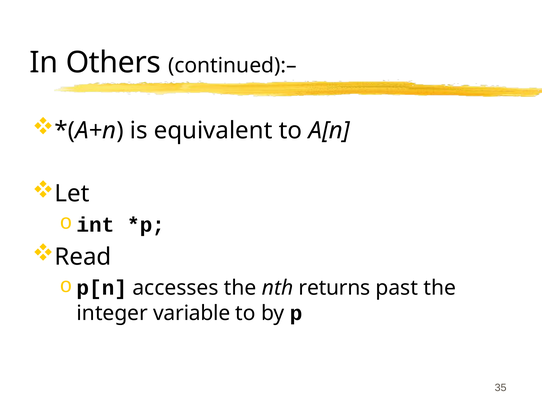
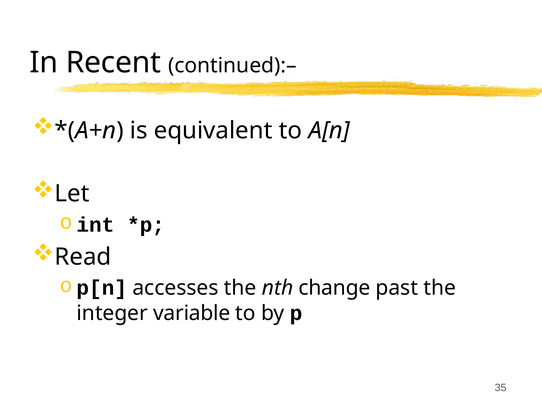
Others: Others -> Recent (113, 63)
returns: returns -> change (334, 288)
